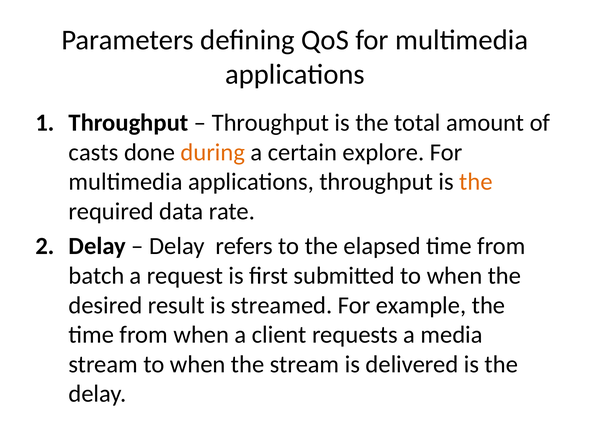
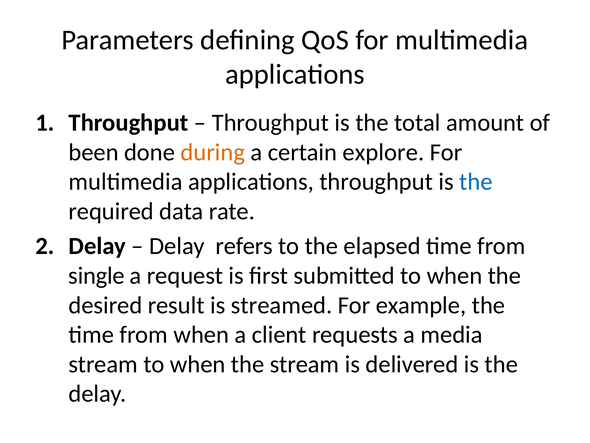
casts: casts -> been (94, 152)
the colour: orange -> blue (476, 182)
batch: batch -> single (96, 275)
